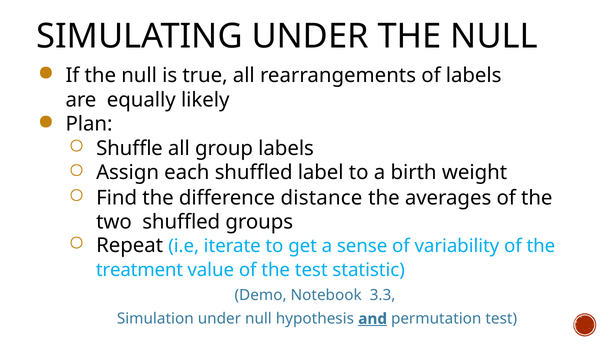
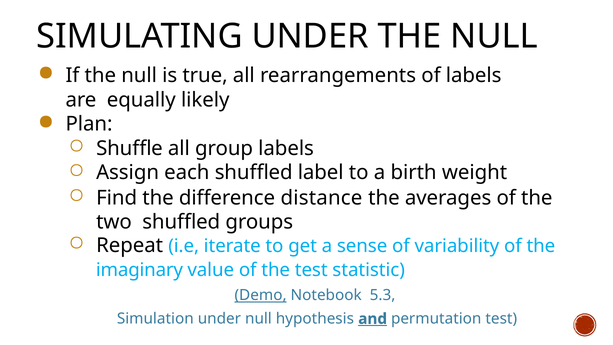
treatment: treatment -> imaginary (140, 270)
Demo underline: none -> present (261, 295)
3.3: 3.3 -> 5.3 (383, 295)
